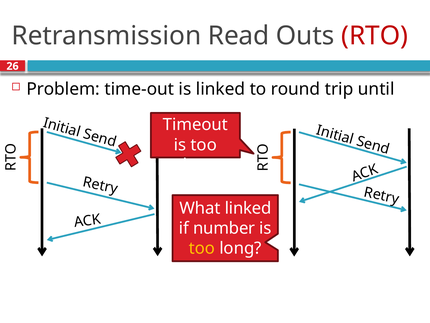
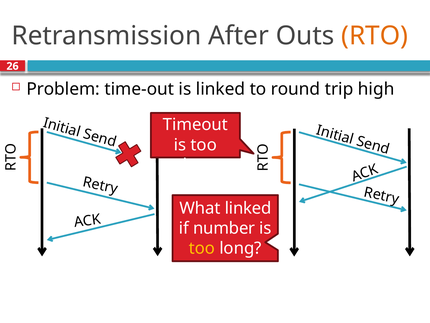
Read: Read -> After (238, 36)
RTO colour: red -> orange (375, 36)
until: until -> high (376, 89)
